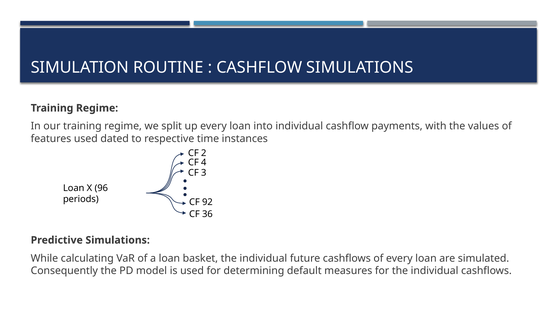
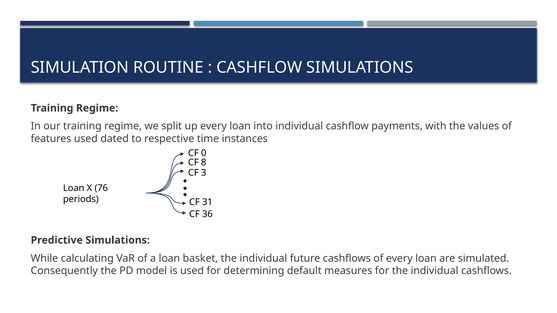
2: 2 -> 0 (204, 153)
4: 4 -> 8 (204, 163)
96: 96 -> 76 (101, 188)
92: 92 -> 31 (207, 202)
